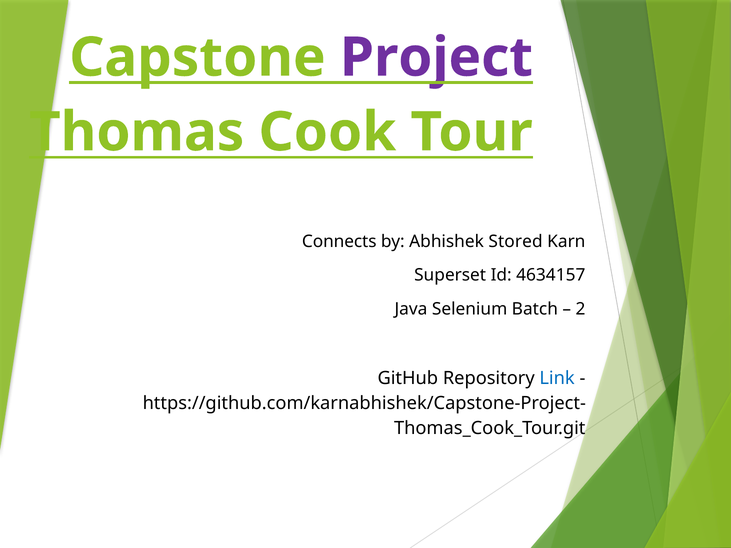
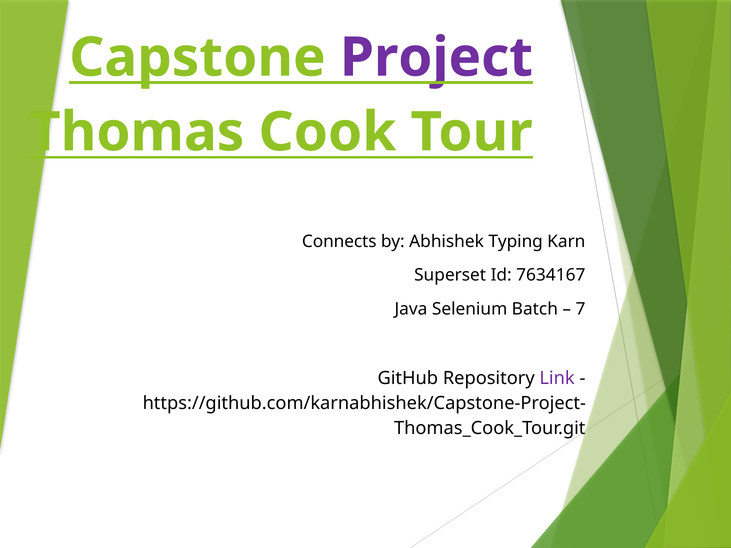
Stored: Stored -> Typing (516, 242)
4634157: 4634157 -> 7634167 (551, 275)
2: 2 -> 7 (580, 309)
Link colour: blue -> purple (557, 379)
